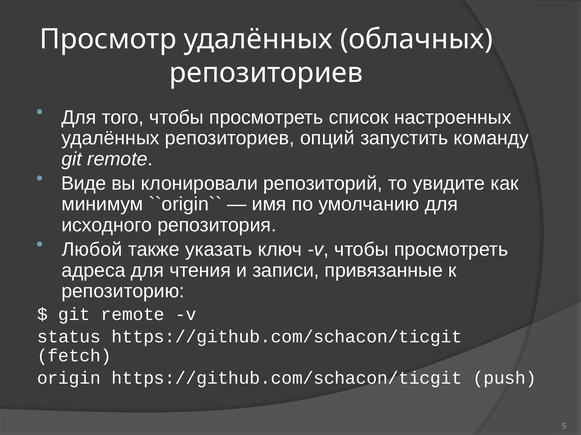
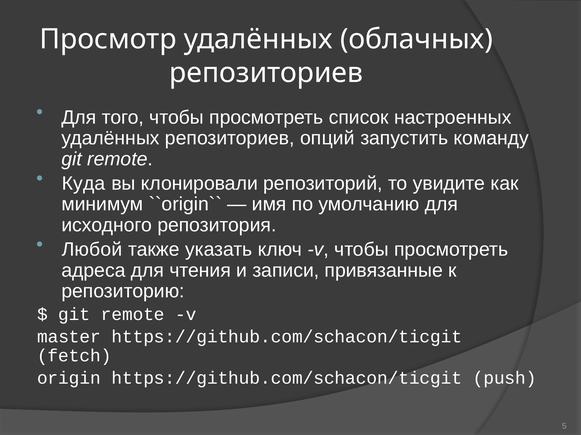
Виде: Виде -> Куда (84, 184)
status: status -> master (69, 337)
